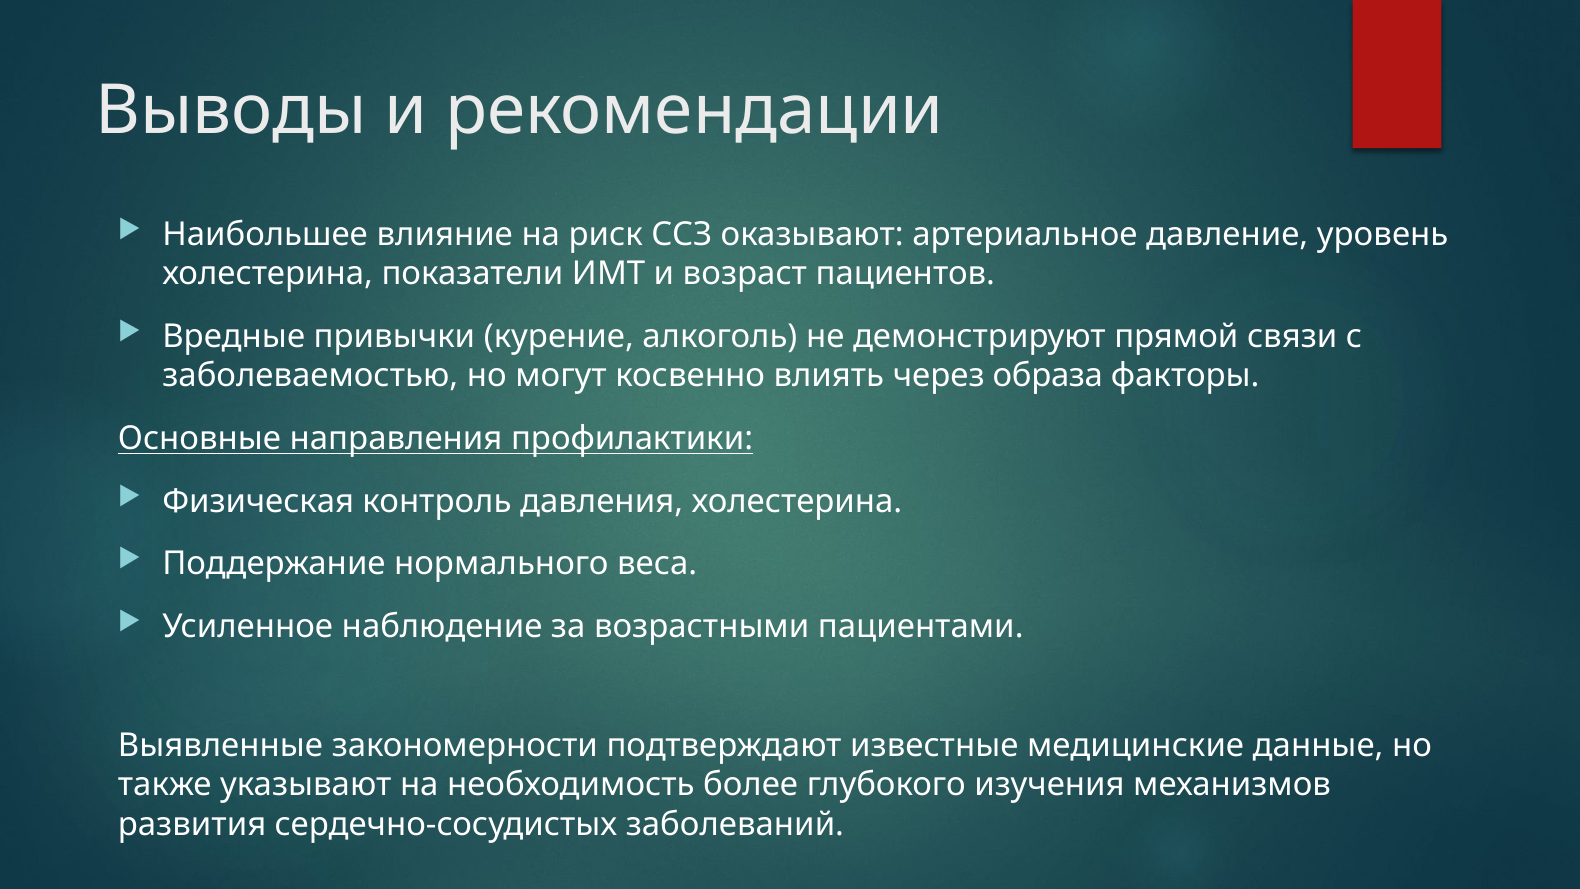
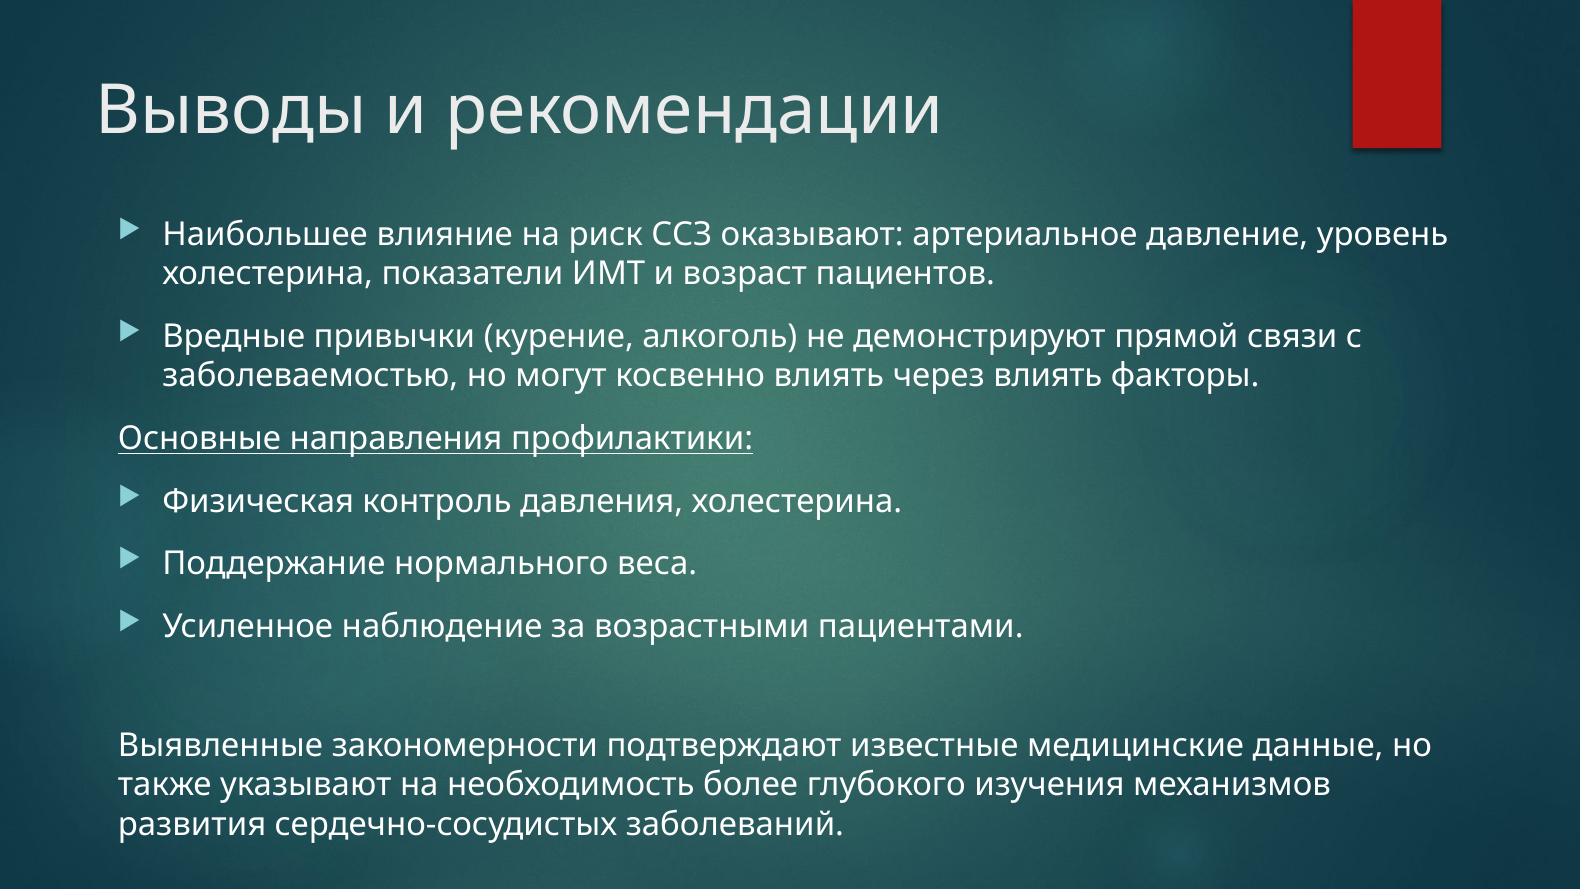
через образа: образа -> влиять (1048, 376)
